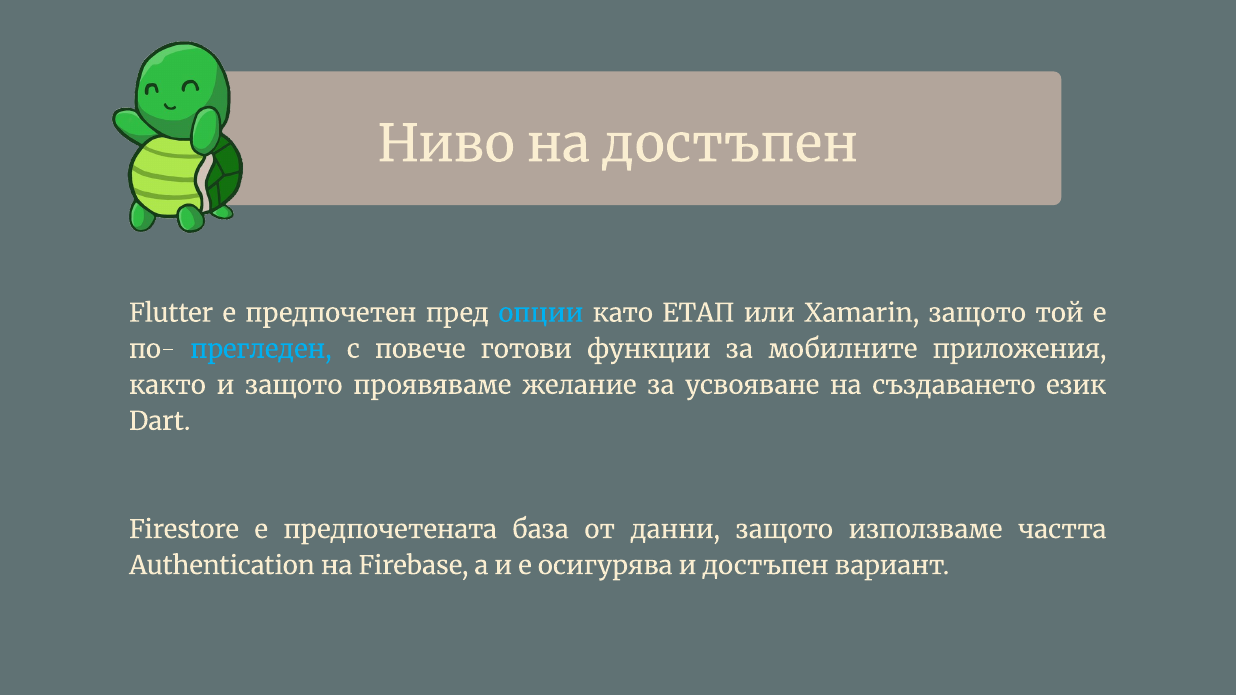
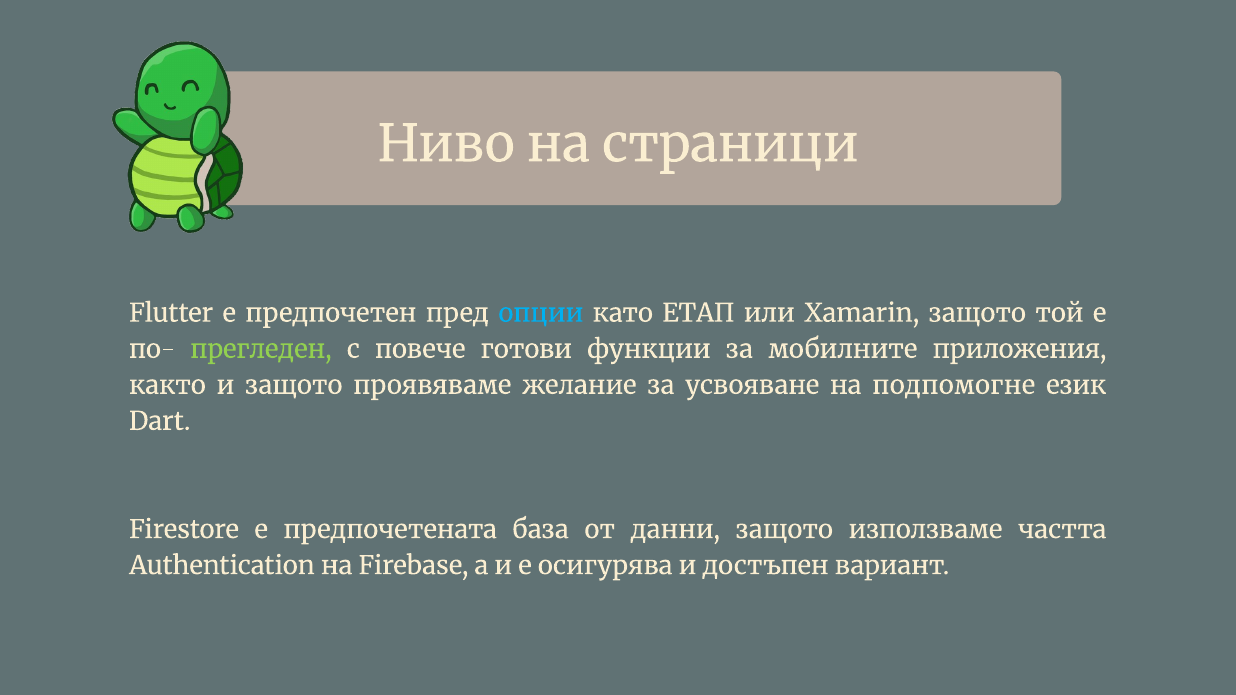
на достъпен: достъпен -> страници (730, 145)
прегледен colour: light blue -> light green (261, 349)
създаването: създаването -> подпомогне (954, 385)
